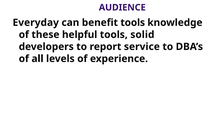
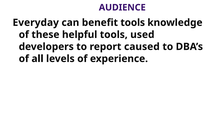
solid: solid -> used (142, 35)
service: service -> caused (142, 47)
